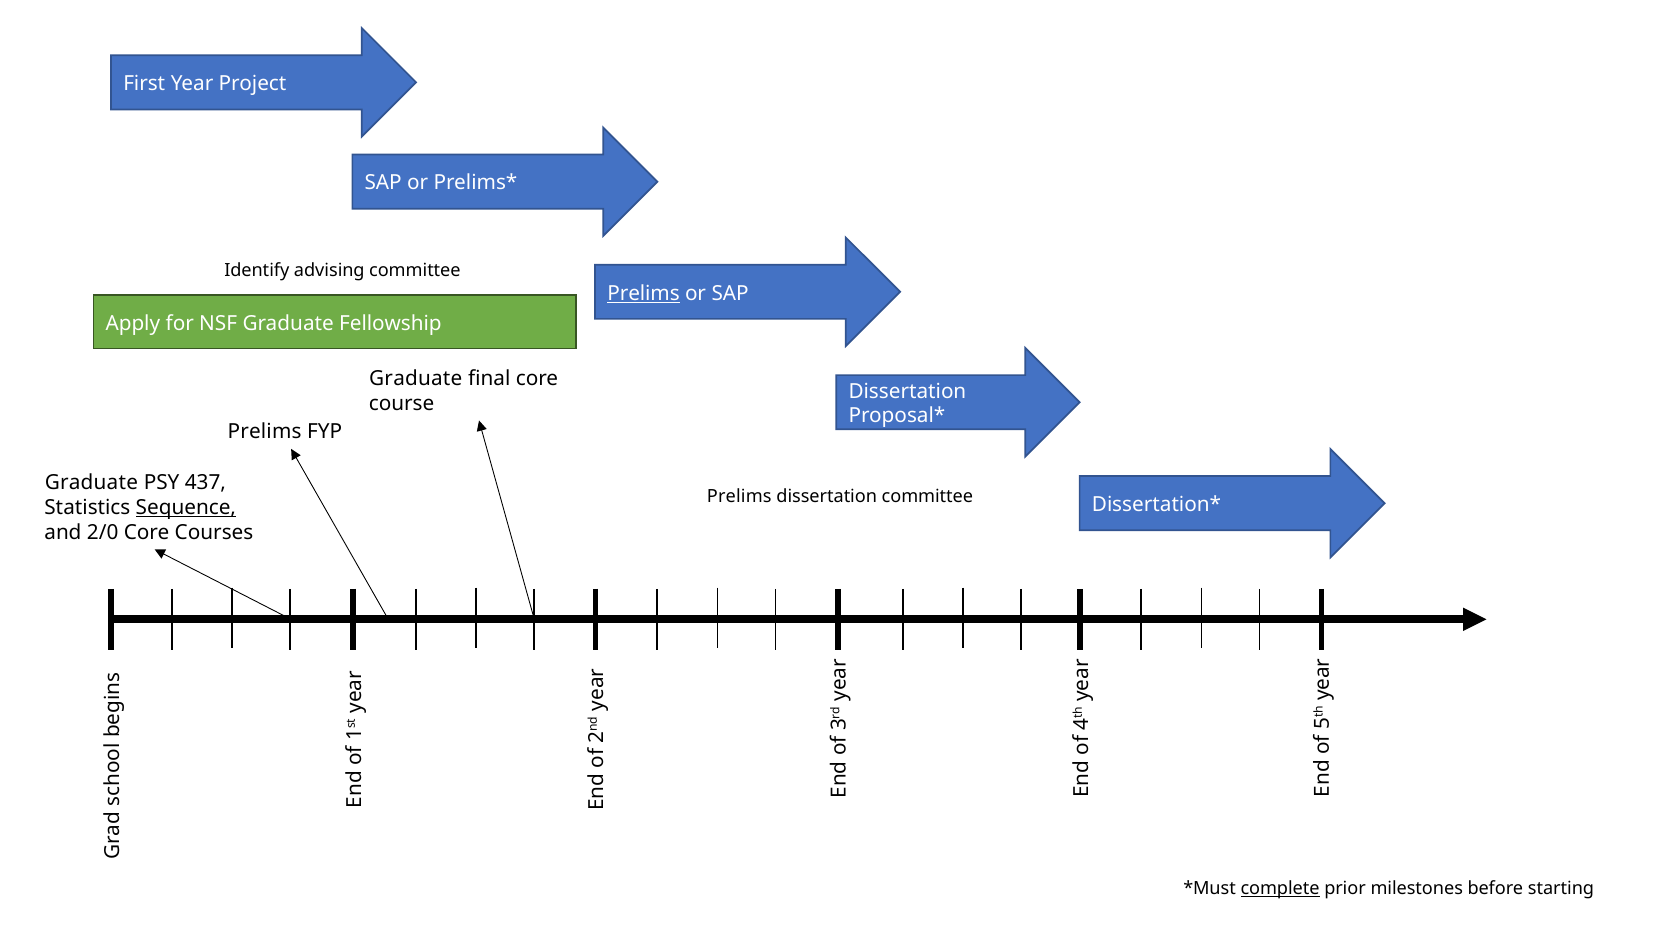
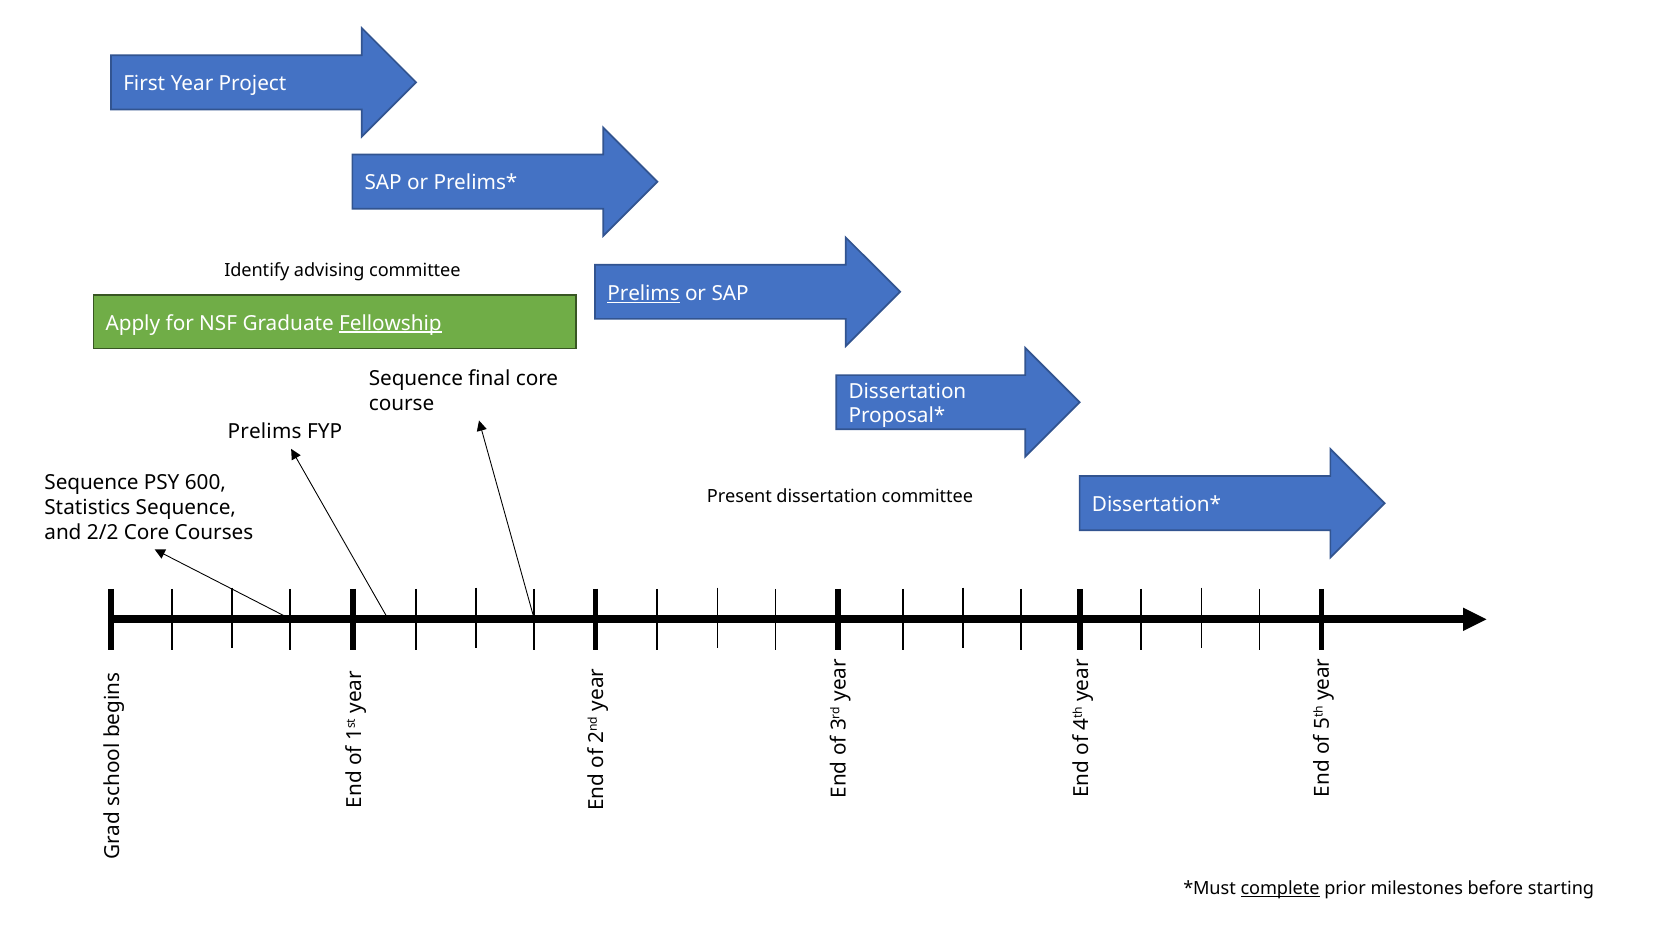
Fellowship underline: none -> present (390, 323)
Graduate: Graduate -> Sequence (416, 379)
Graduate: Graduate -> Sequence (92, 483)
437: 437 -> 600 (205, 483)
Prelims: Prelims -> Present (739, 497)
Sequence underline: present -> none (186, 507)
2/0: 2/0 -> 2/2 (103, 532)
